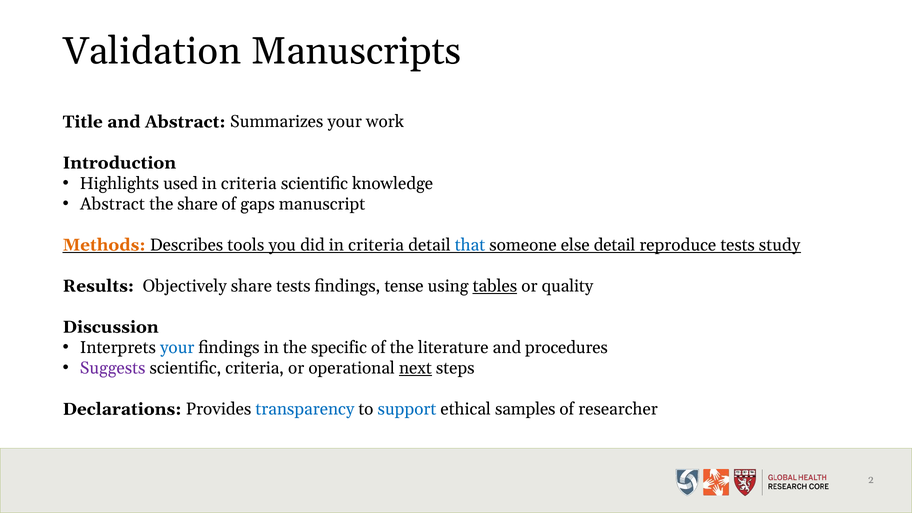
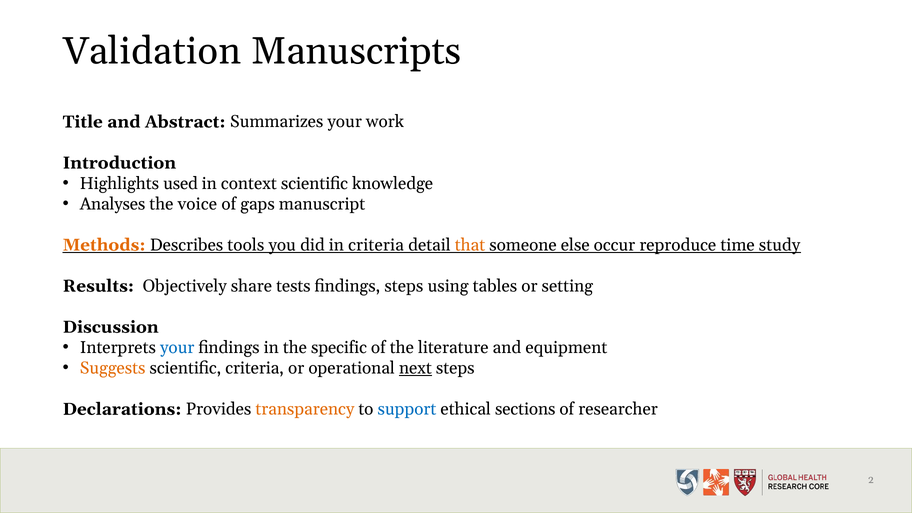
criteria: criteria -> context (249, 183)
Abstract: Abstract -> Analyses (113, 204)
the share: share -> voice (197, 204)
that colour: blue -> orange (470, 245)
else detail: detail -> occur (614, 245)
reproduce tests: tests -> time (738, 245)
findings tense: tense -> steps (404, 286)
tables underline: present -> none (495, 286)
quality: quality -> setting (567, 286)
procedures: procedures -> equipment (566, 348)
Suggests colour: purple -> orange (113, 368)
transparency colour: blue -> orange (305, 409)
samples: samples -> sections (525, 409)
